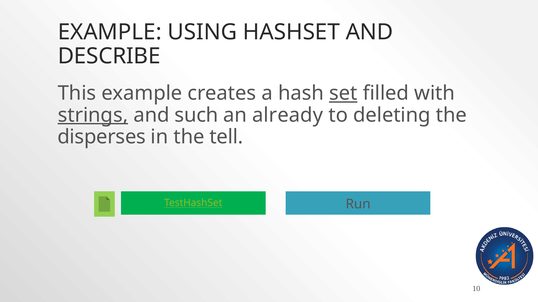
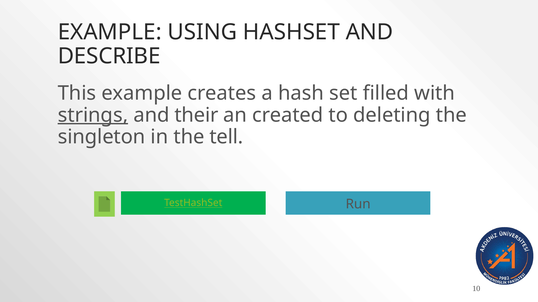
set underline: present -> none (343, 94)
such: such -> their (196, 115)
already: already -> created (288, 115)
disperses: disperses -> singleton (102, 137)
